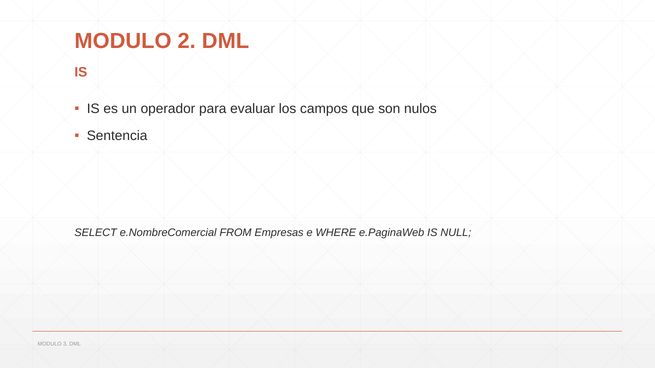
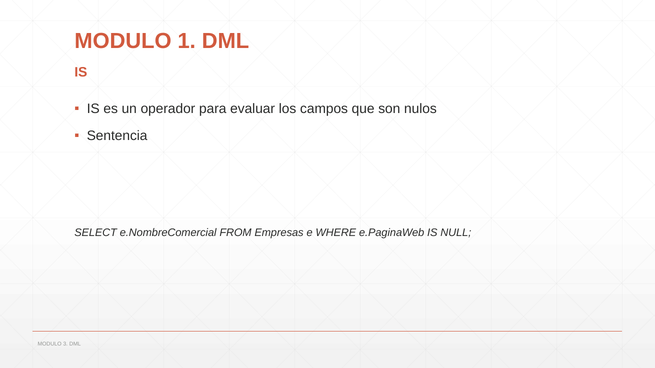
2: 2 -> 1 (187, 41)
